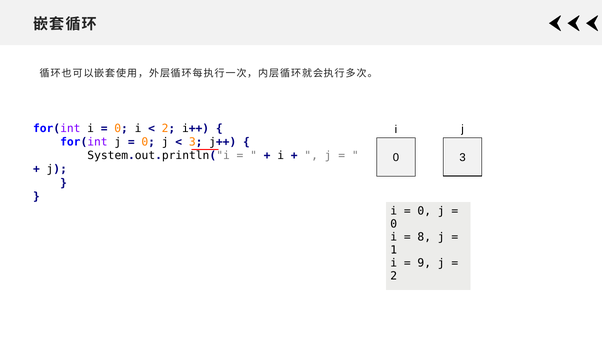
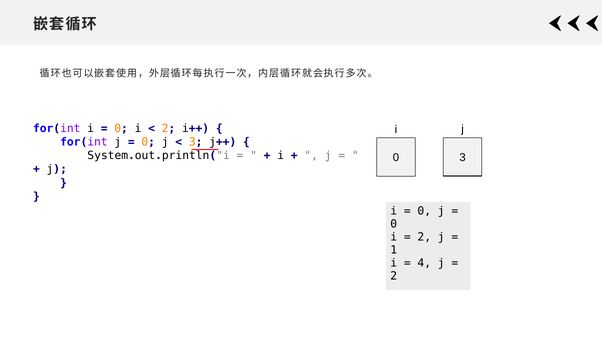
8: 8 -> 2 (424, 237)
9: 9 -> 4 (424, 264)
